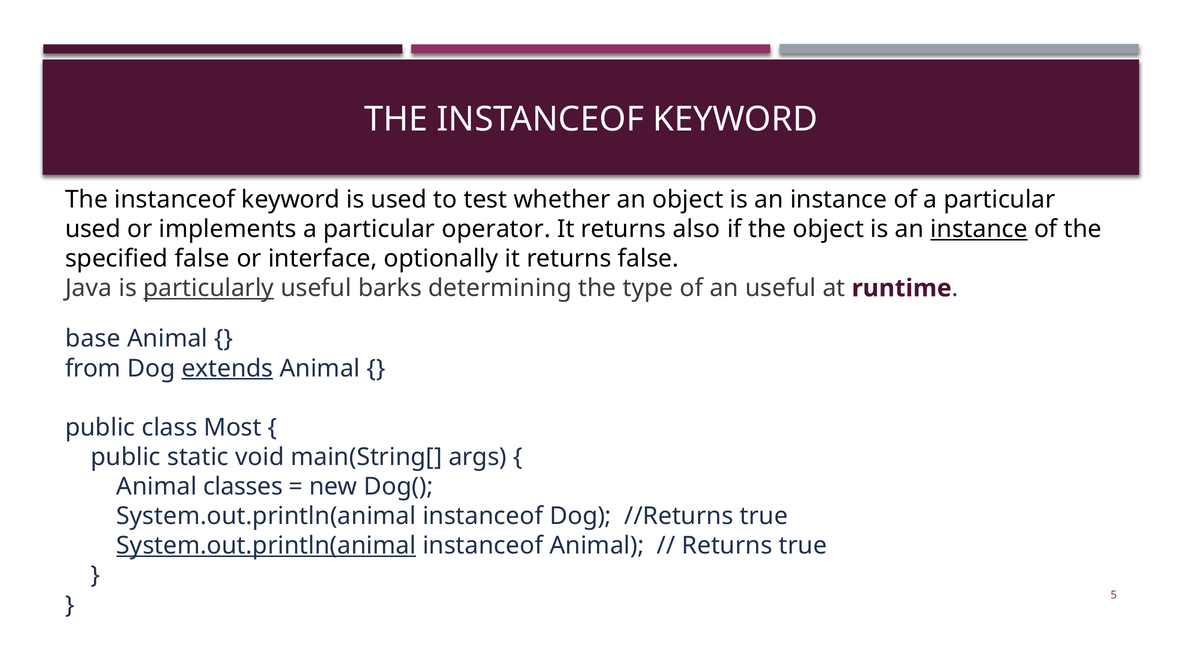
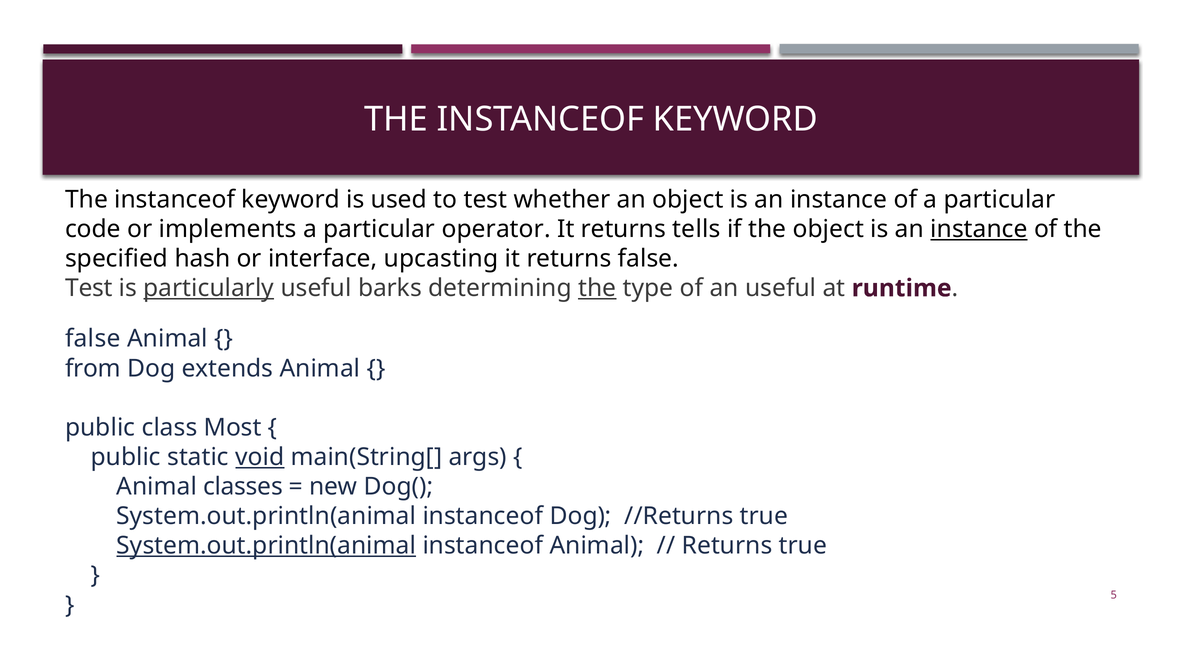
used: used -> code (93, 229)
also: also -> tells (696, 229)
specified false: false -> hash (202, 259)
optionally: optionally -> upcasting (441, 259)
Java: Java -> Test (89, 288)
the underline: none -> present (597, 288)
base: base -> false (93, 339)
extends underline: present -> none (227, 368)
void underline: none -> present (260, 457)
